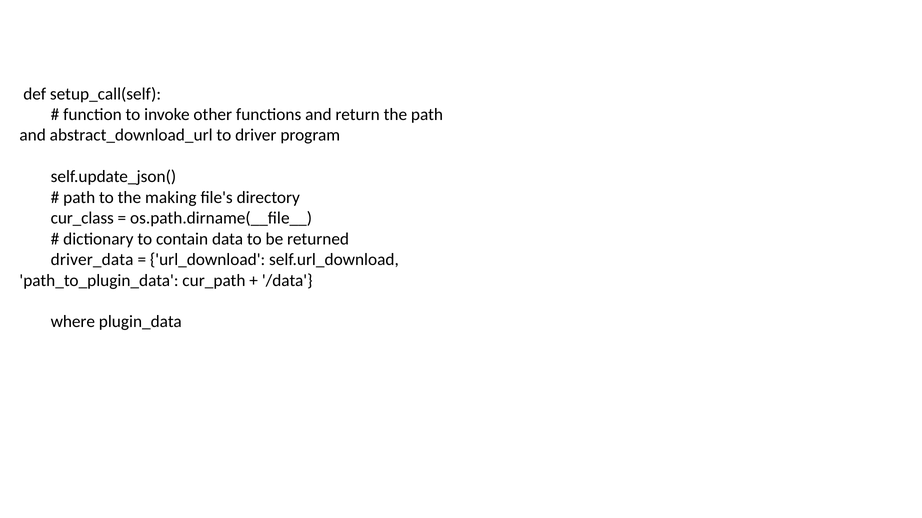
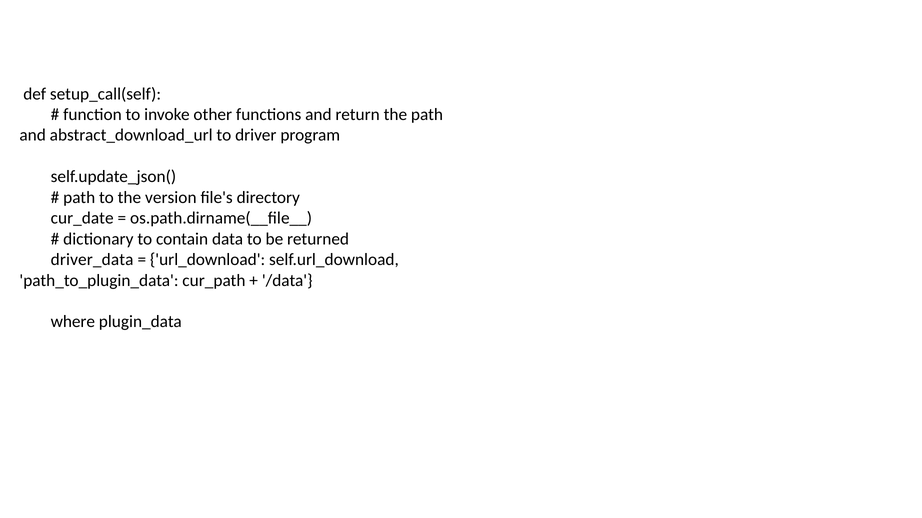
making: making -> version (171, 198)
cur_class: cur_class -> cur_date (82, 218)
